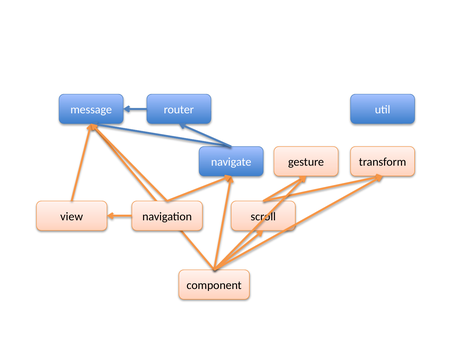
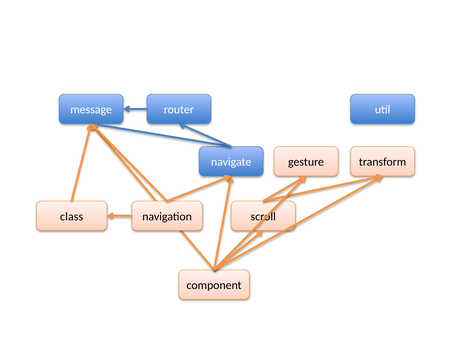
view: view -> class (72, 216)
